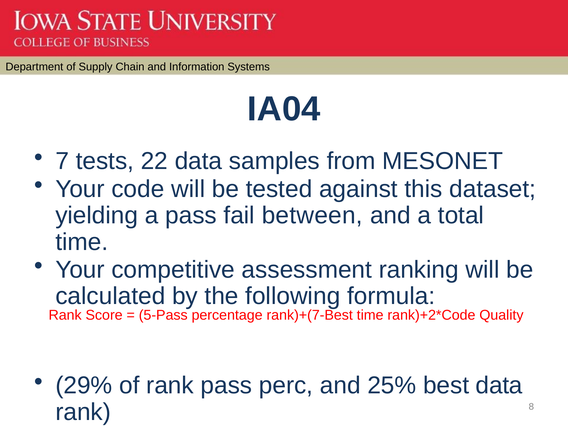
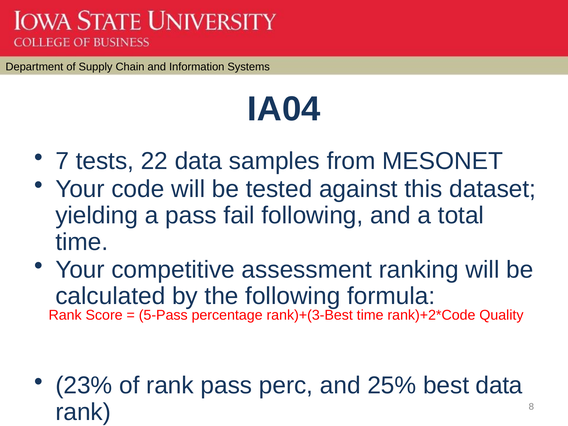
fail between: between -> following (312, 216)
rank)+(7-Best: rank)+(7-Best -> rank)+(3-Best (310, 315)
29%: 29% -> 23% (84, 386)
